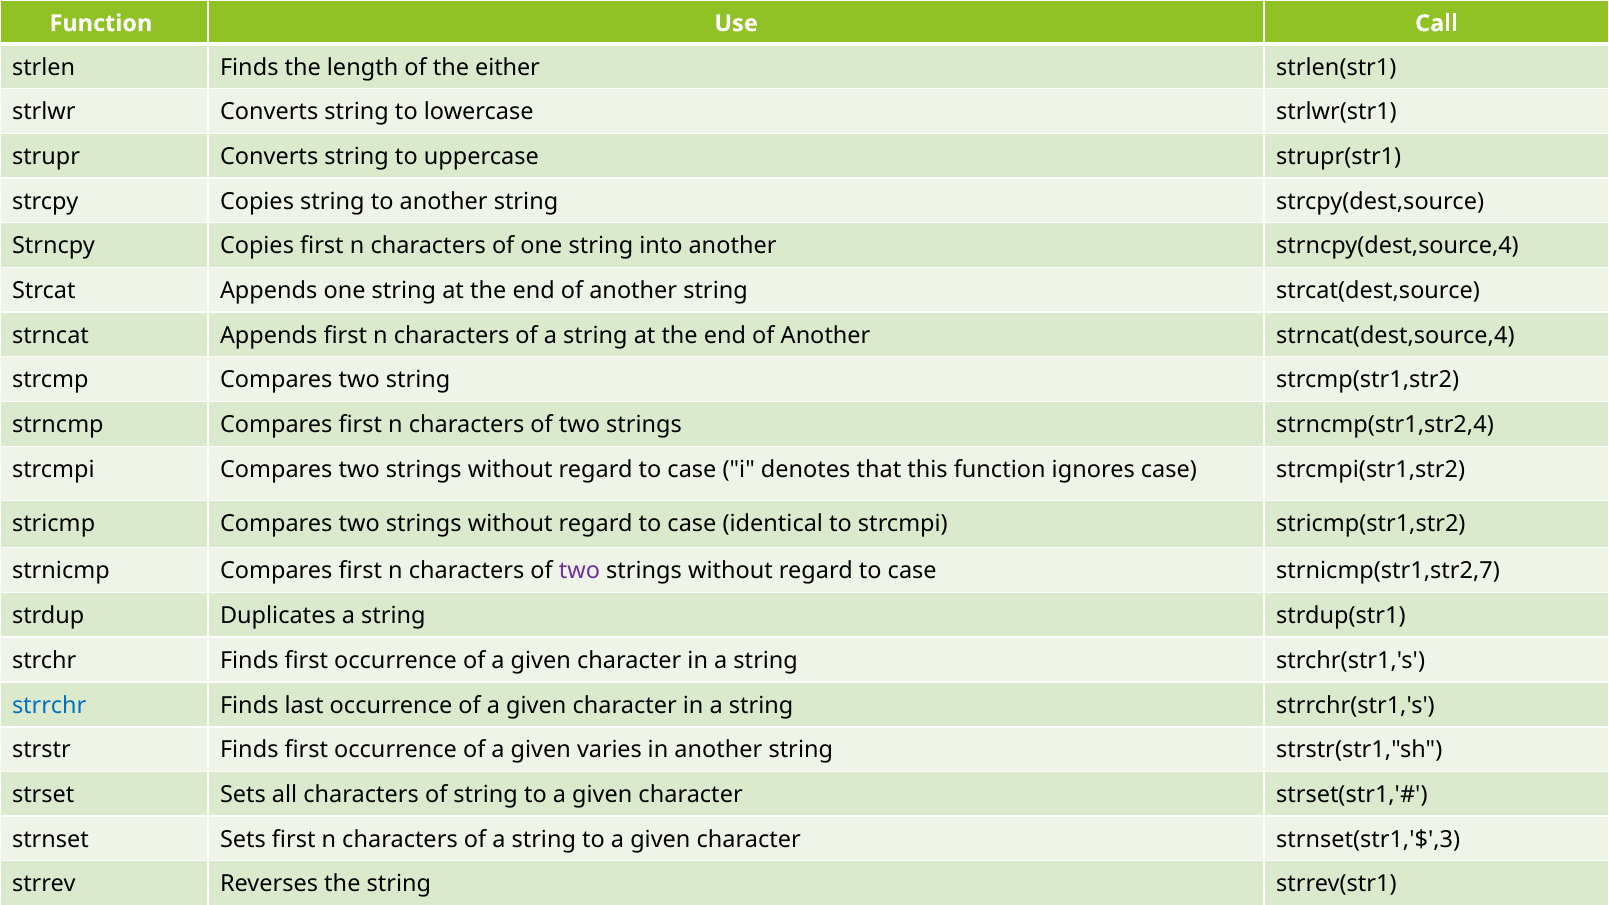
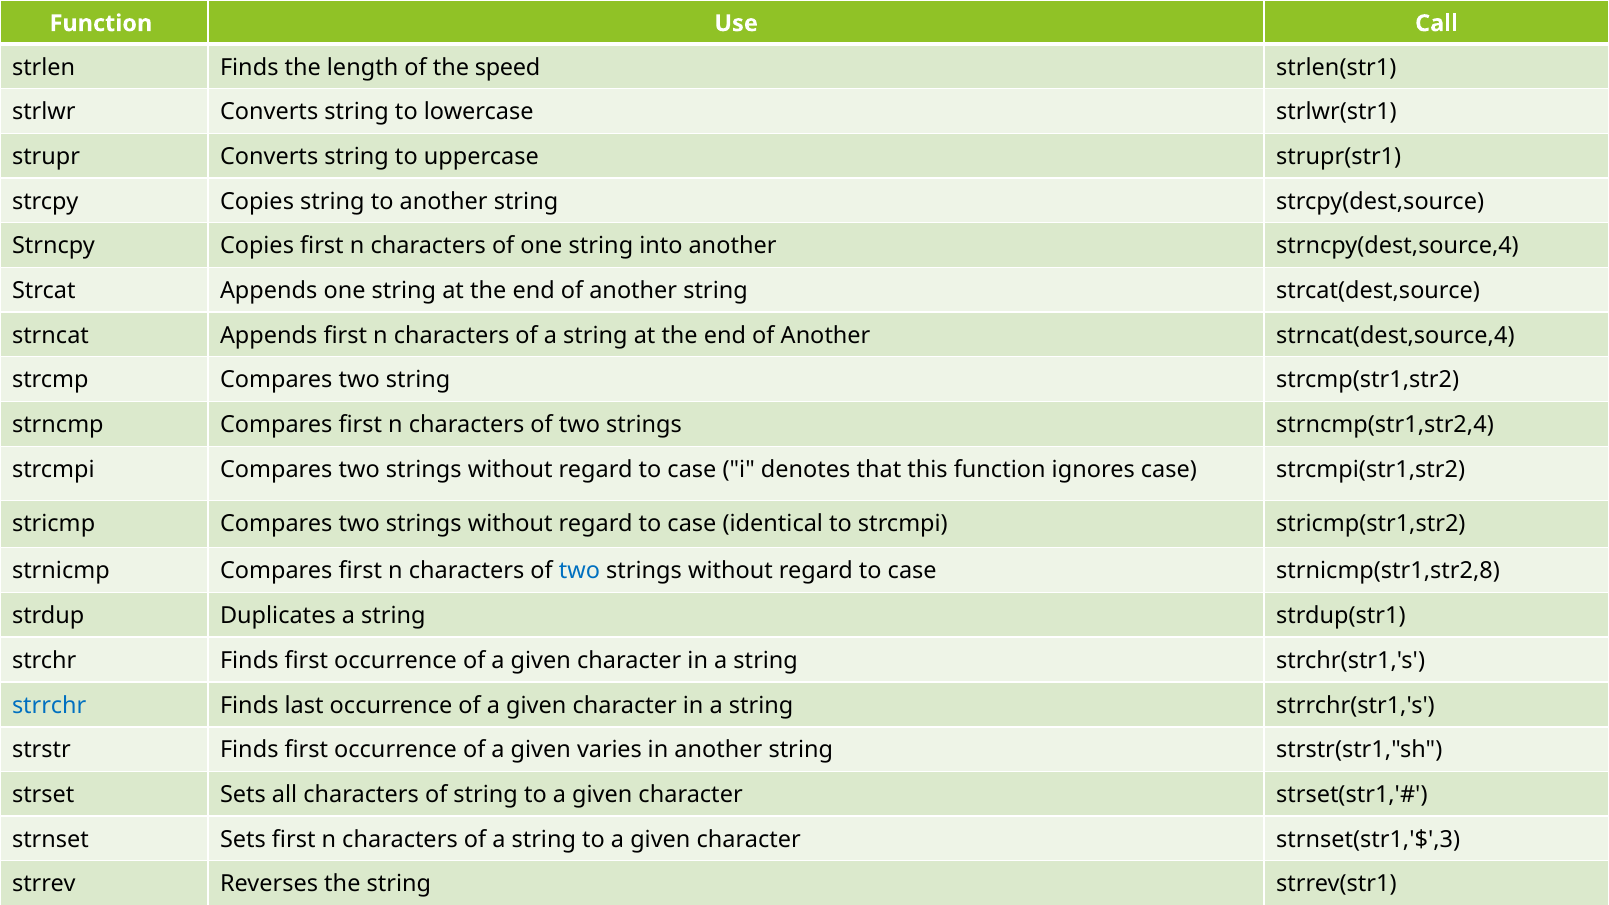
either: either -> speed (508, 68)
two colour: purple -> blue (579, 571)
strnicmp(str1,str2,7: strnicmp(str1,str2,7 -> strnicmp(str1,str2,8 (1388, 571)
